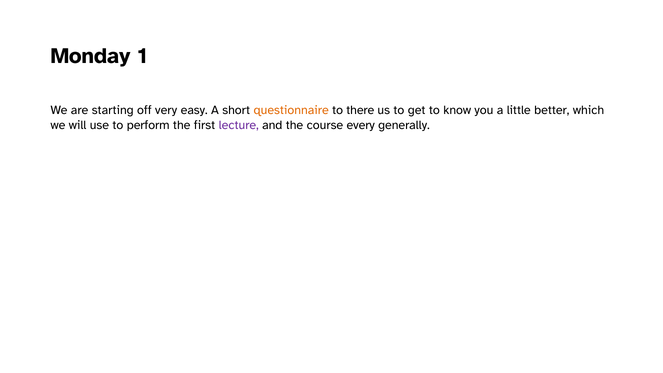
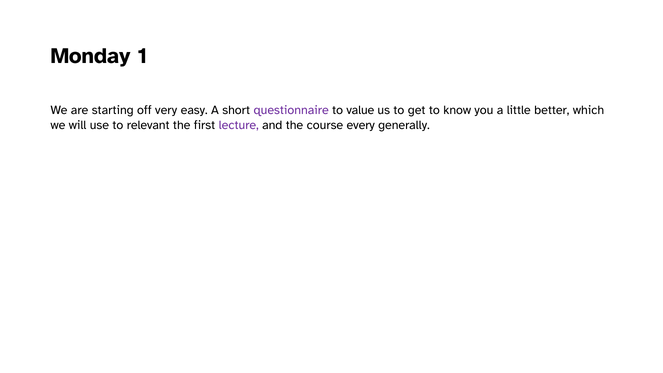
questionnaire colour: orange -> purple (291, 110)
there: there -> value (360, 110)
perform: perform -> relevant (148, 125)
